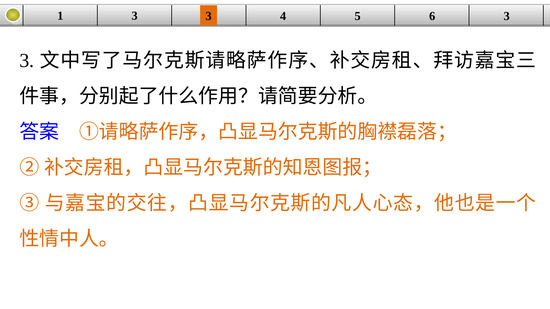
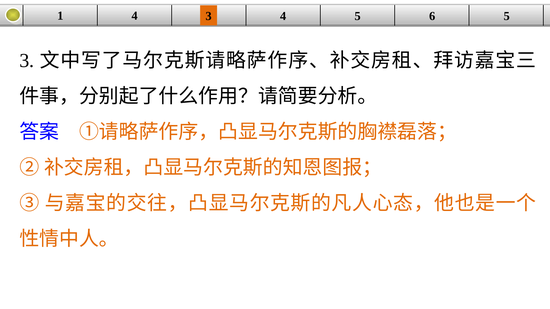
1 3: 3 -> 4 (135, 16)
6 3: 3 -> 5 (507, 16)
